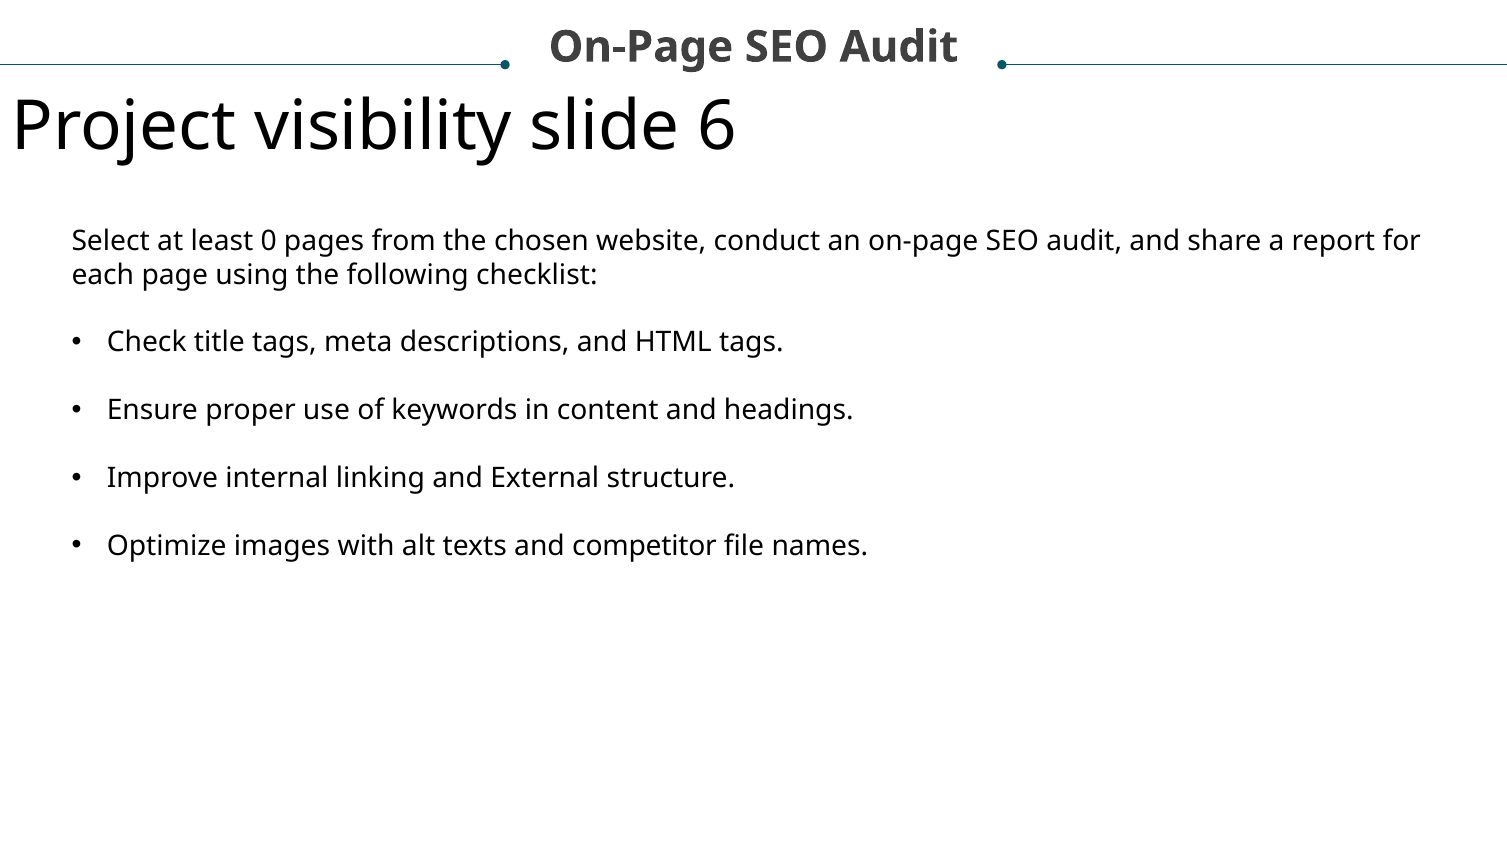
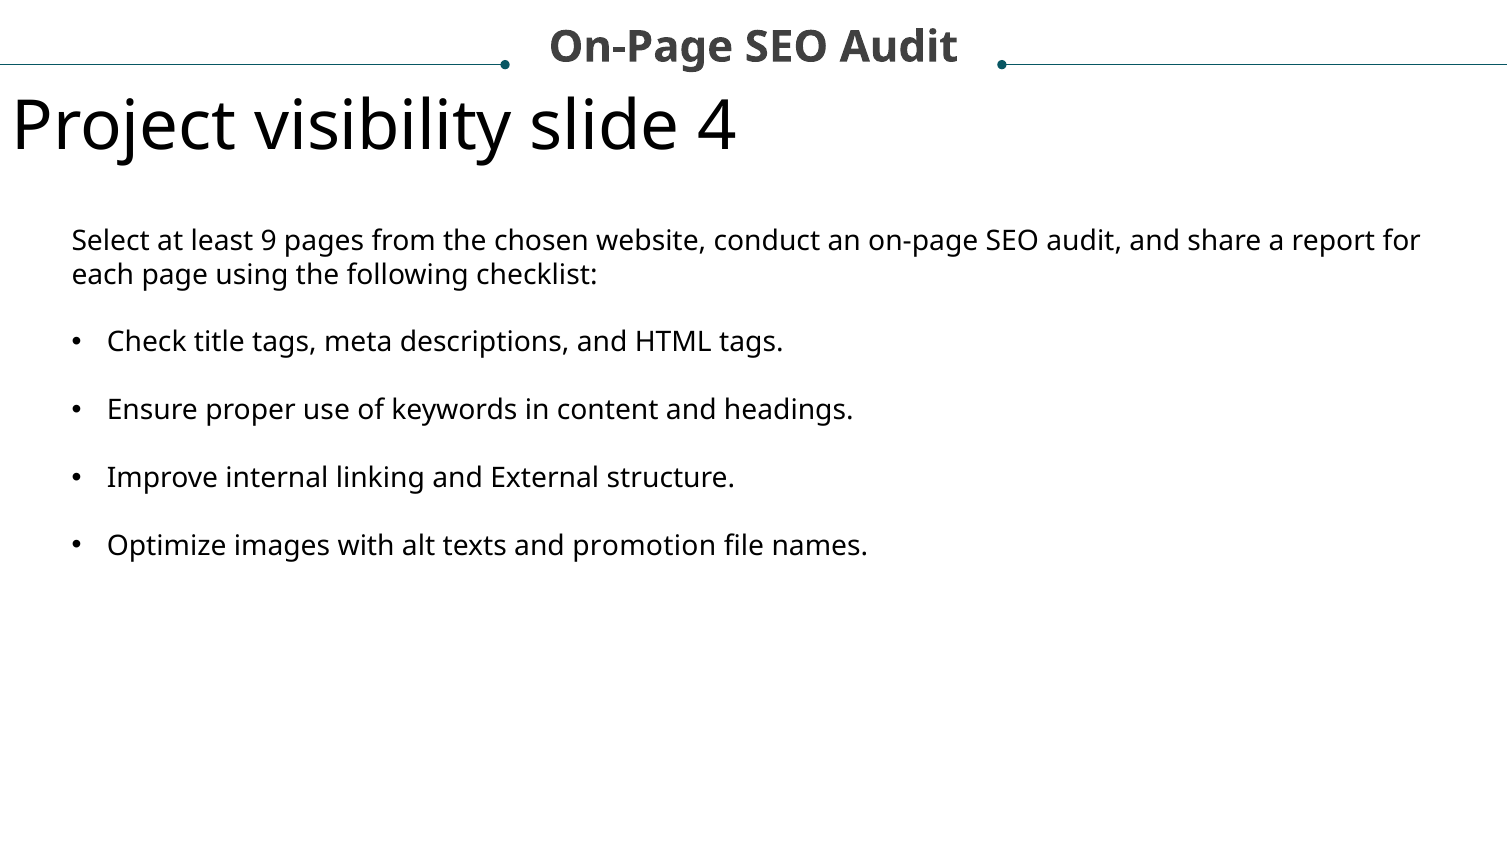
6: 6 -> 4 (717, 127)
0: 0 -> 9 (269, 241)
competitor: competitor -> promotion (644, 546)
